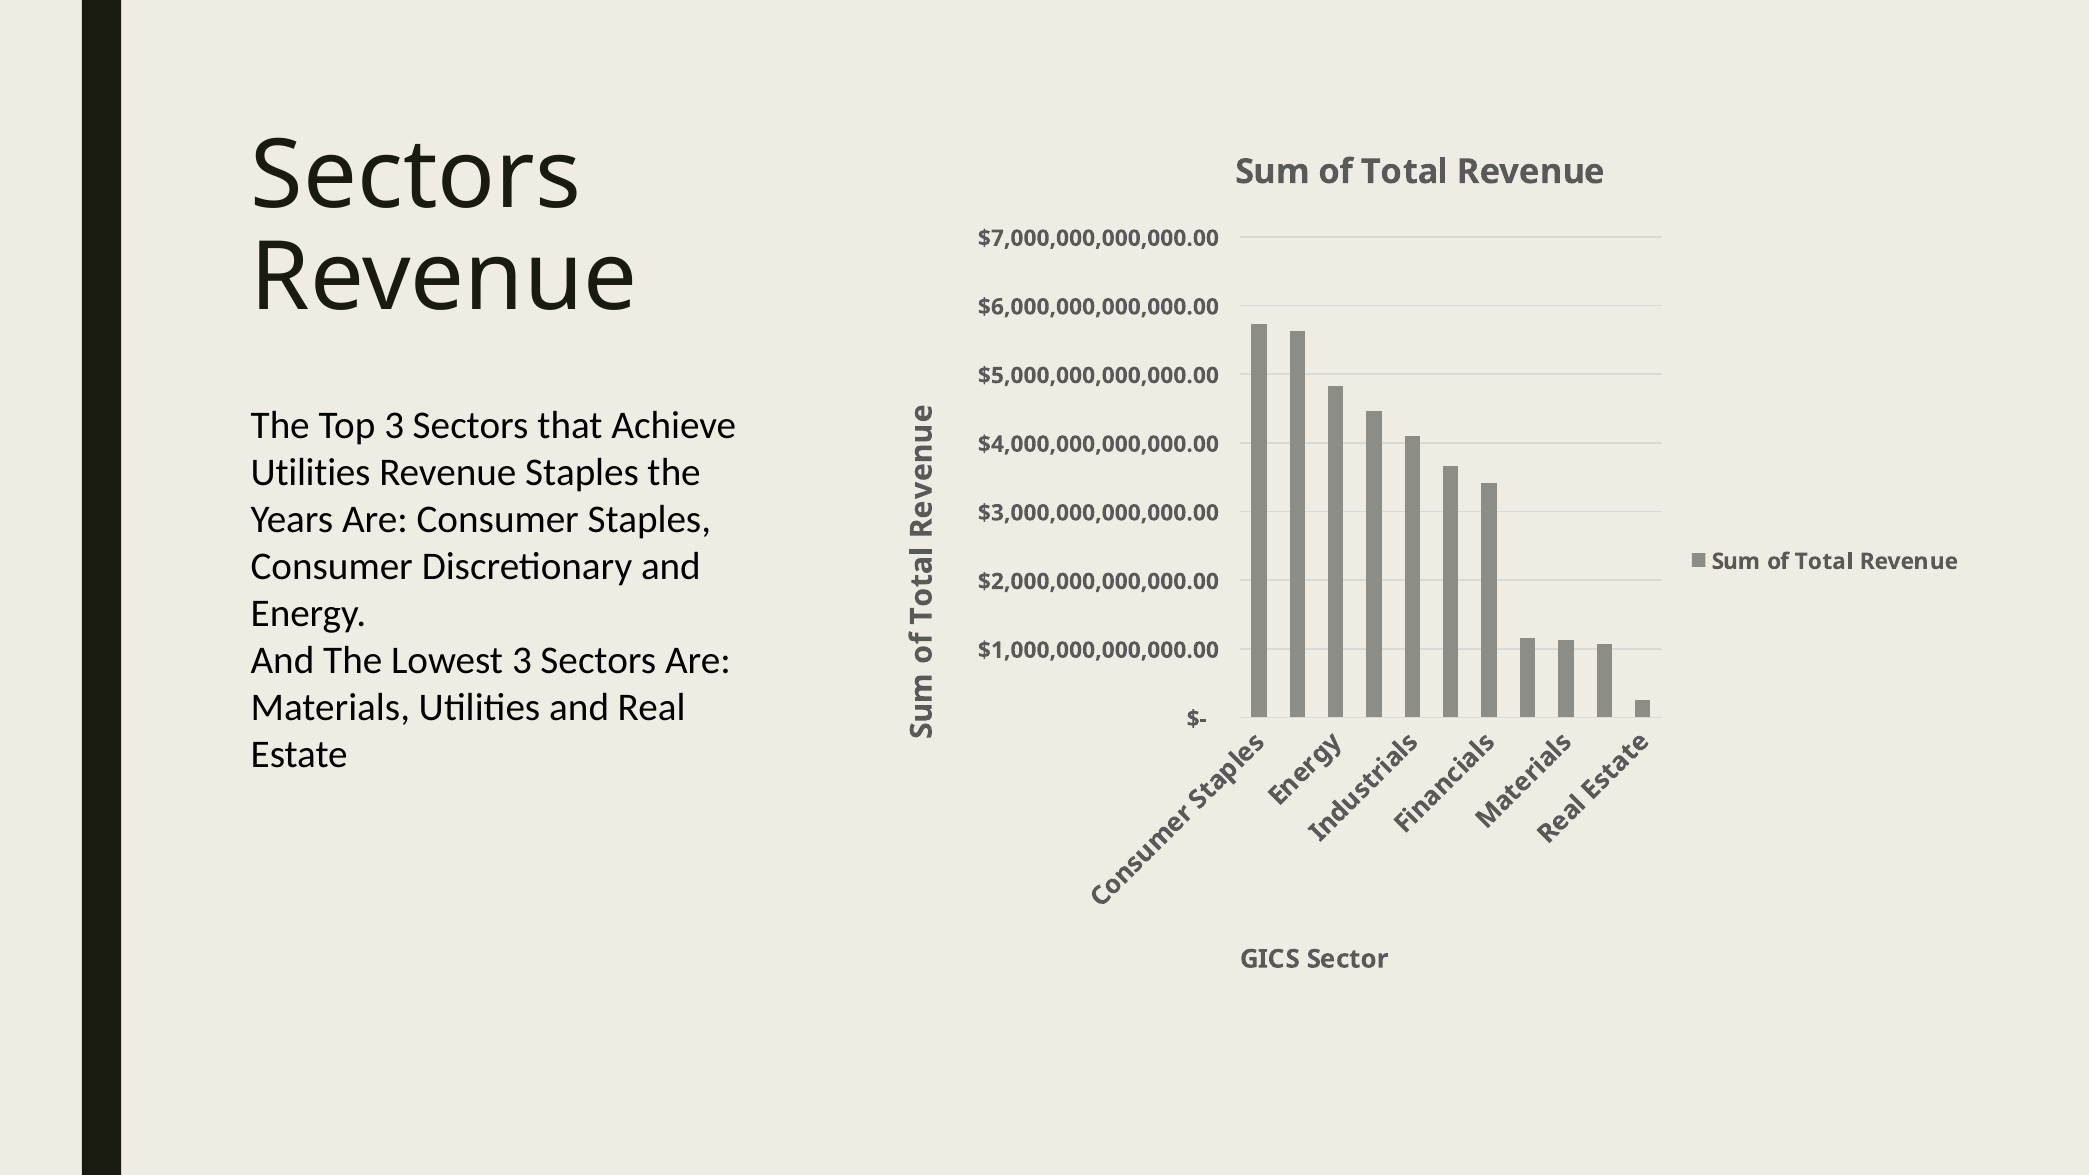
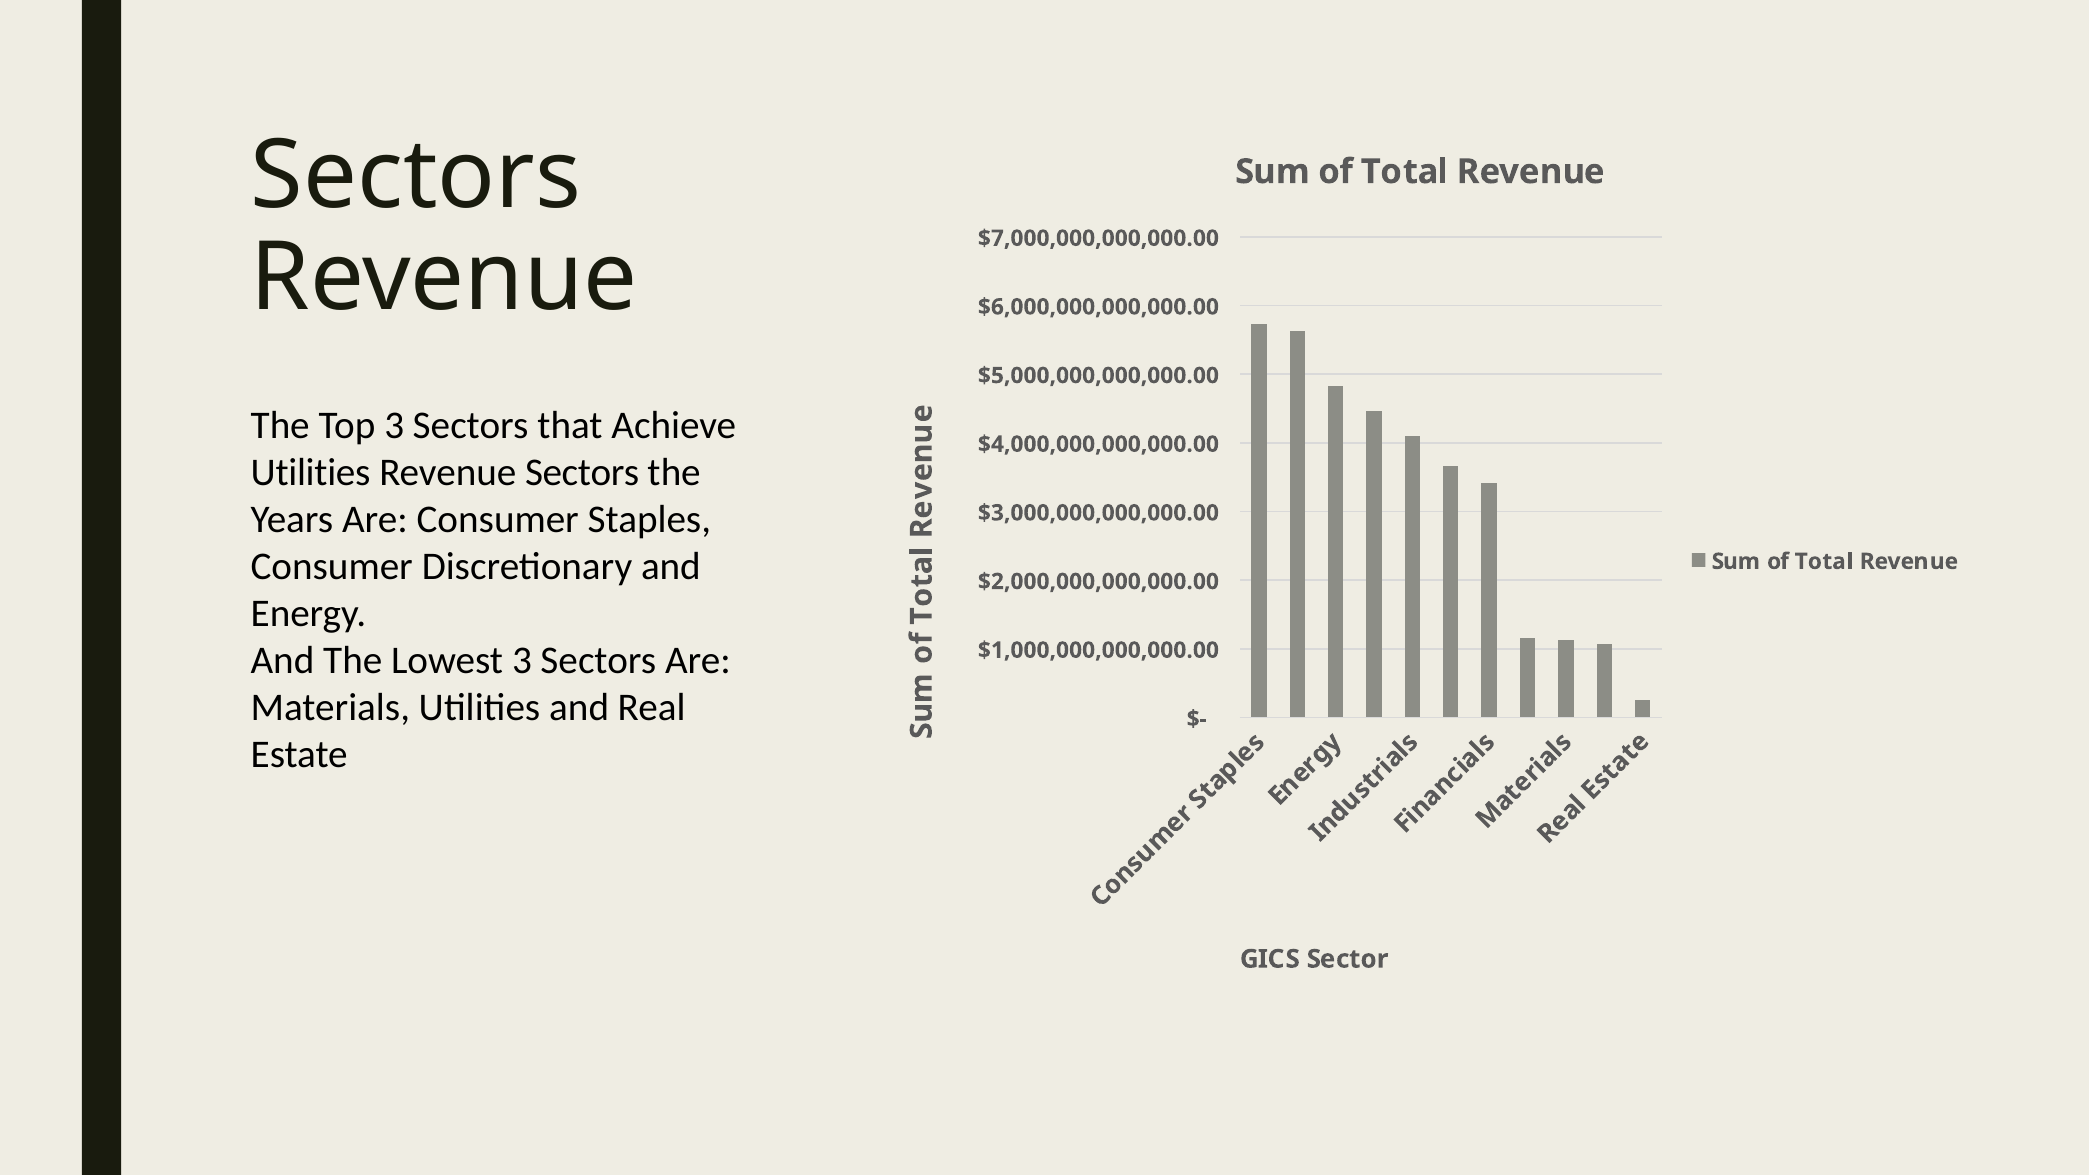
Revenue Staples: Staples -> Sectors (582, 473)
